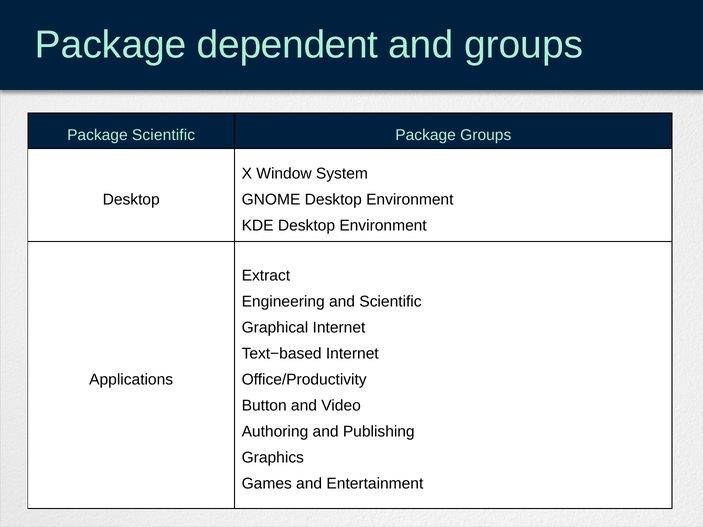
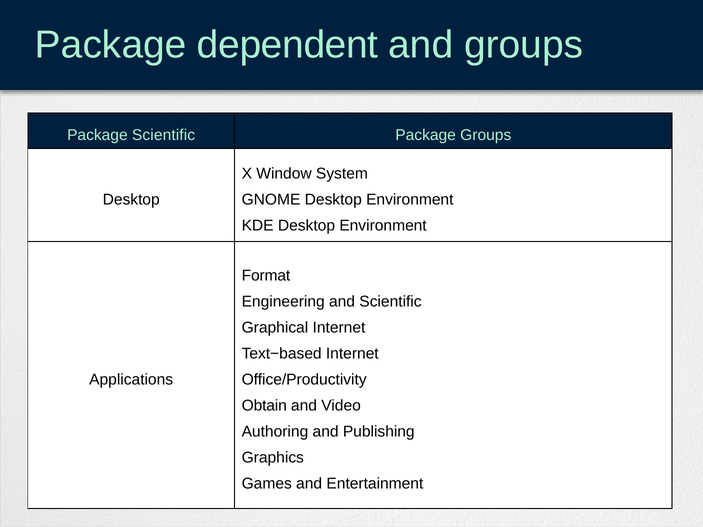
Extract: Extract -> Format (266, 276)
Button: Button -> Obtain (264, 406)
